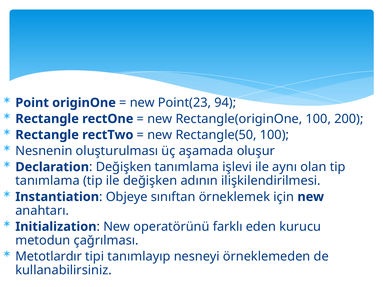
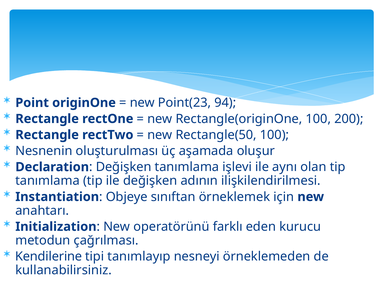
Metotlardır: Metotlardır -> Kendilerine (49, 257)
